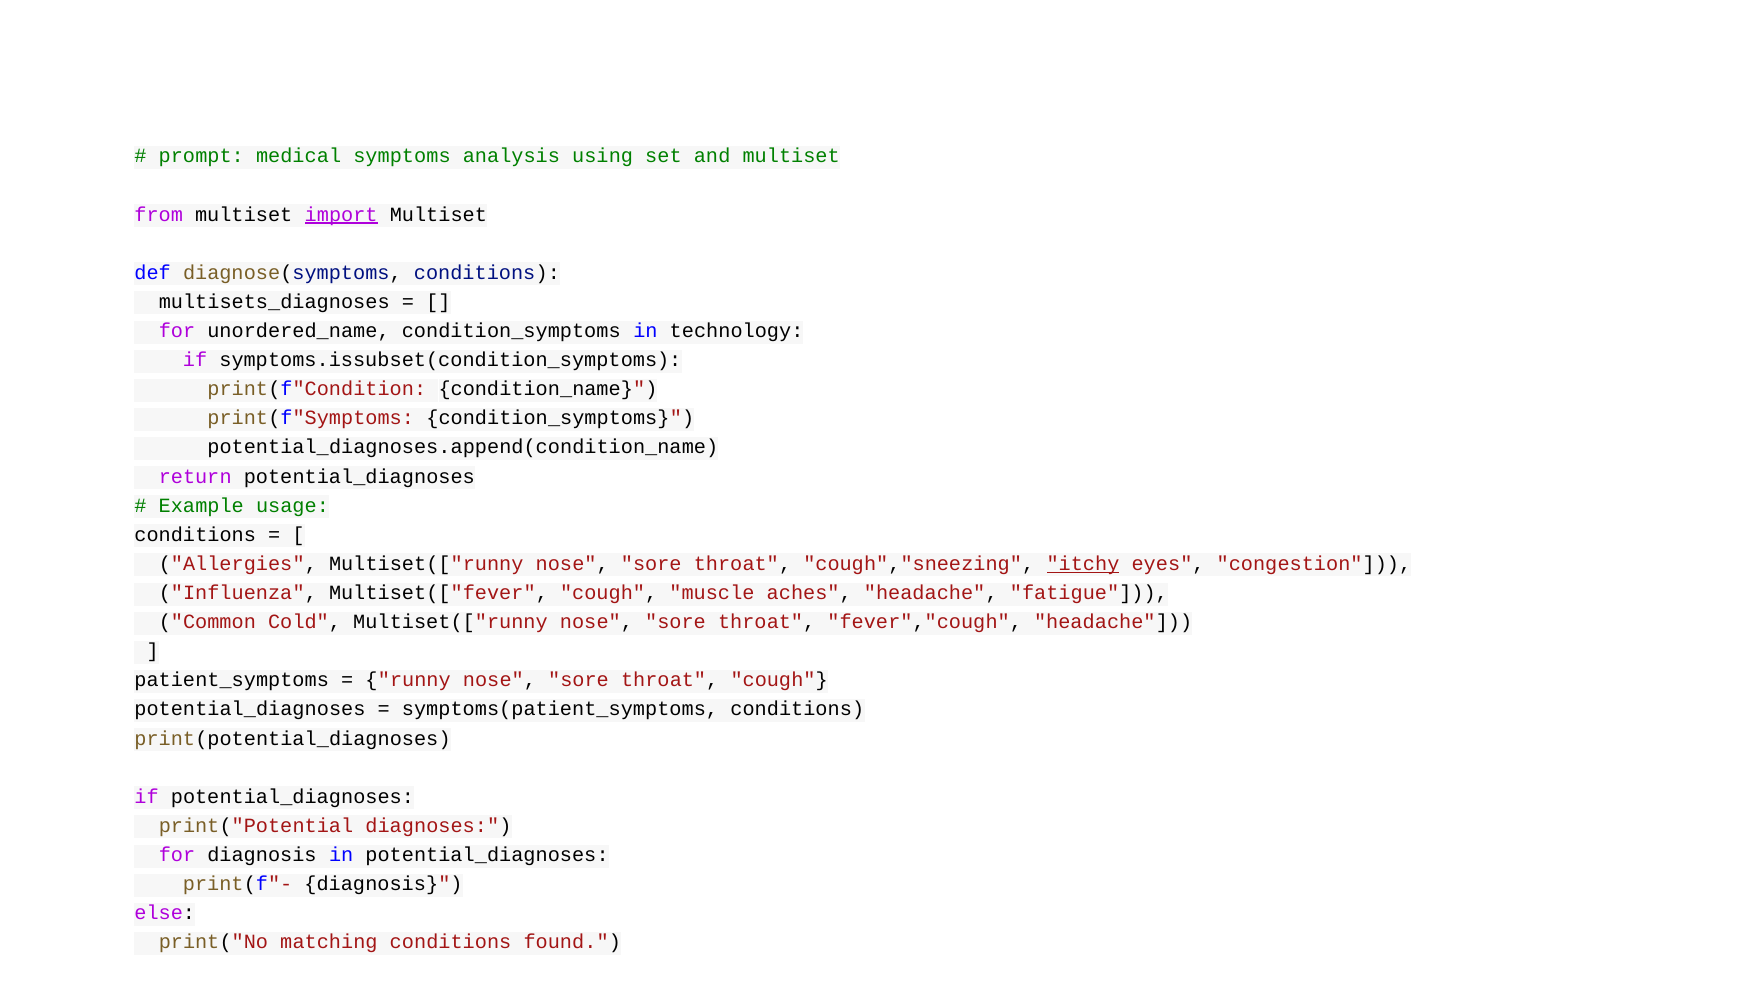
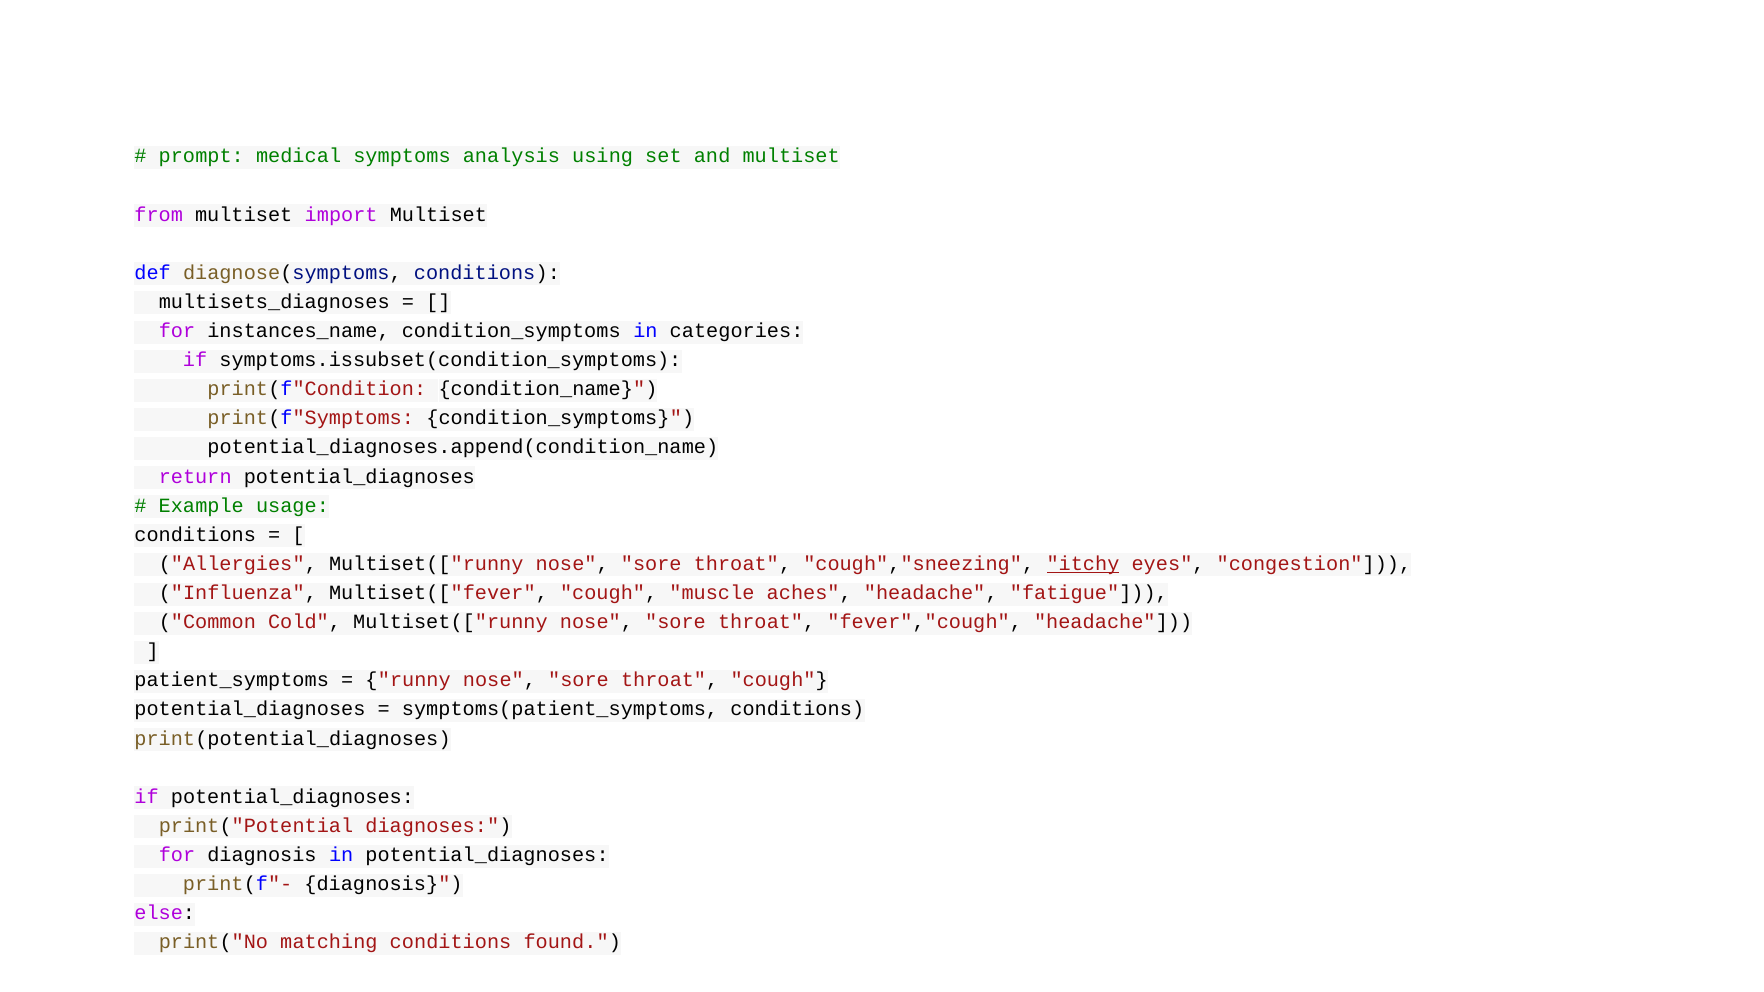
import underline: present -> none (341, 214)
unordered_name: unordered_name -> instances_name (298, 331)
technology: technology -> categories (737, 331)
